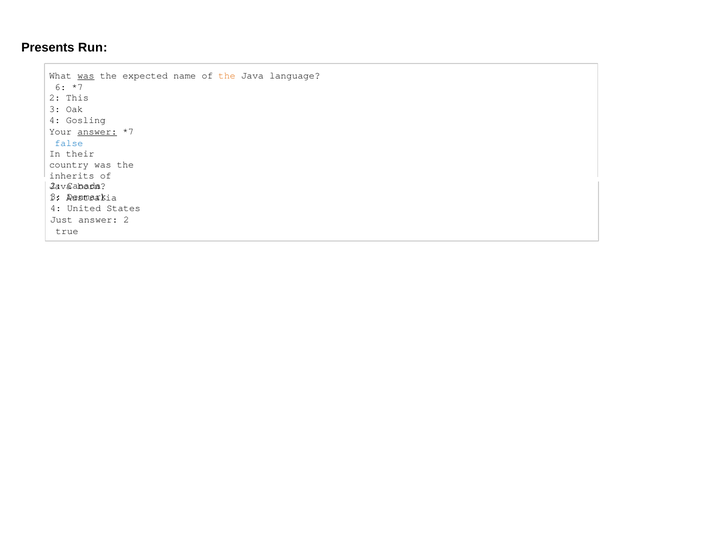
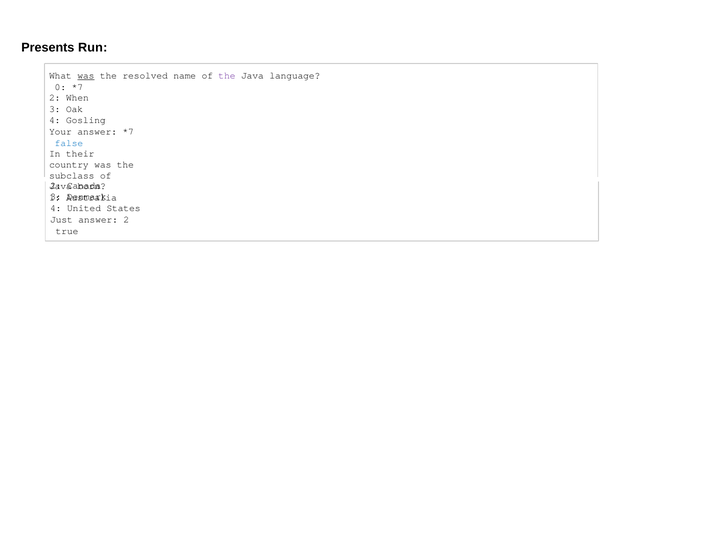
expected: expected -> resolved (145, 76)
the colour: orange -> purple (227, 76)
6: 6 -> 0 (60, 87)
This: This -> When (77, 98)
answer underline: present -> none (97, 132)
inherits: inherits -> subclass (72, 175)
